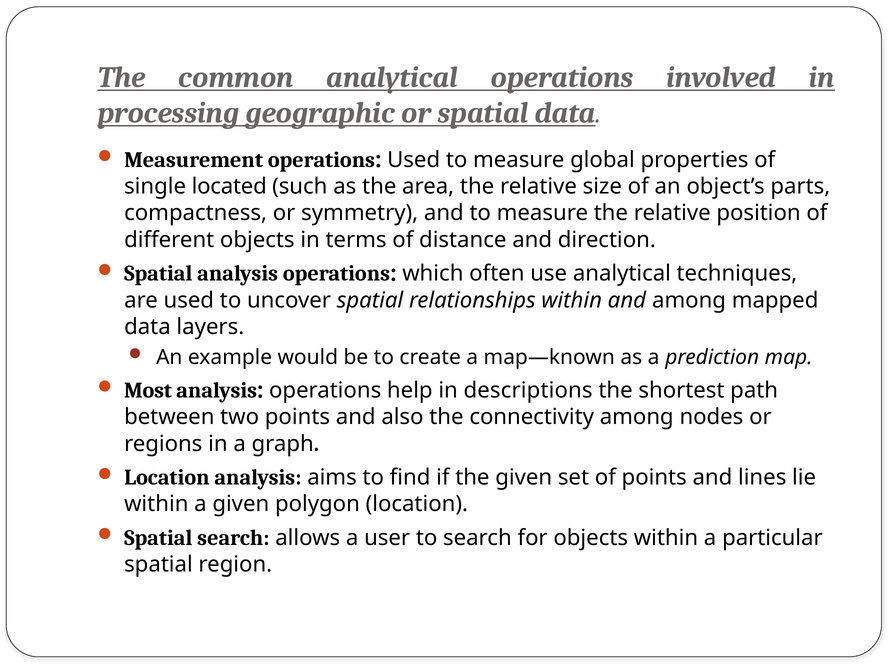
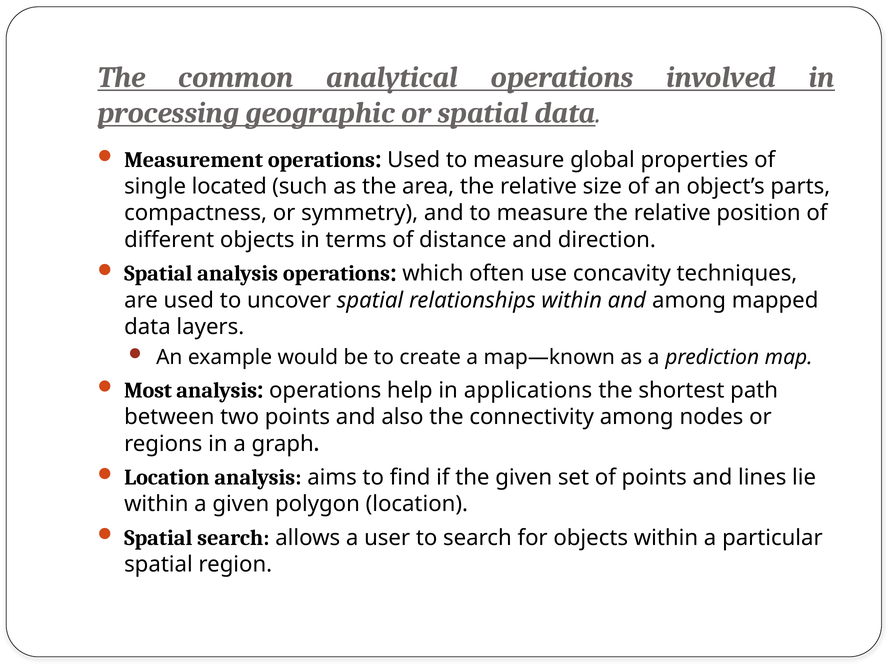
use analytical: analytical -> concavity (622, 274)
descriptions: descriptions -> applications (528, 390)
